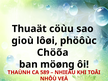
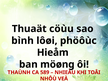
gioù: gioù -> bình (23, 41)
Chöõa: Chöõa -> Hieåm (53, 53)
